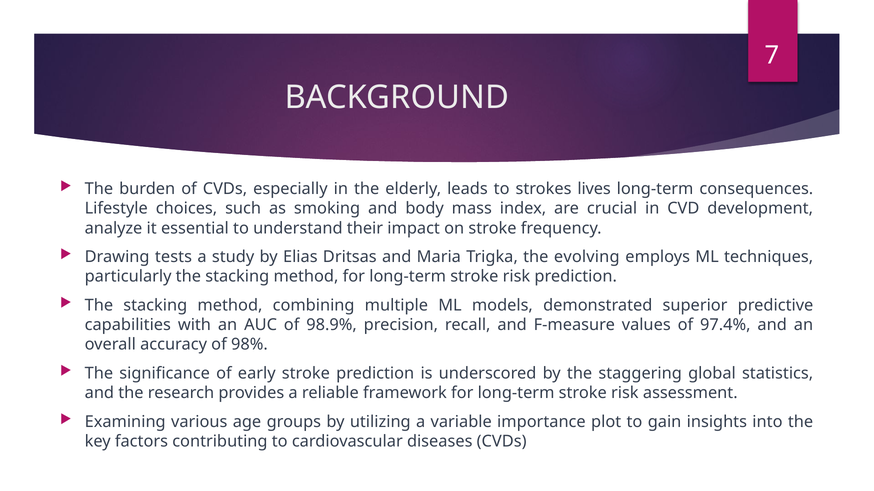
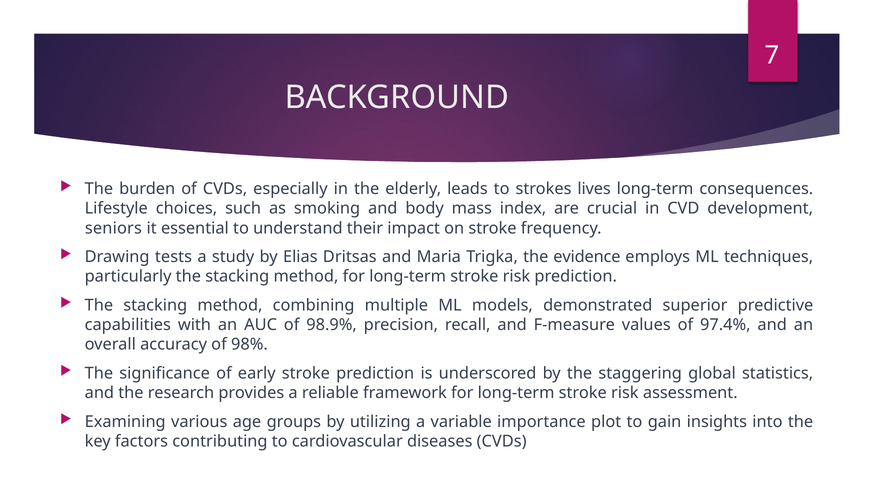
analyze: analyze -> seniors (113, 228)
evolving: evolving -> evidence (587, 257)
